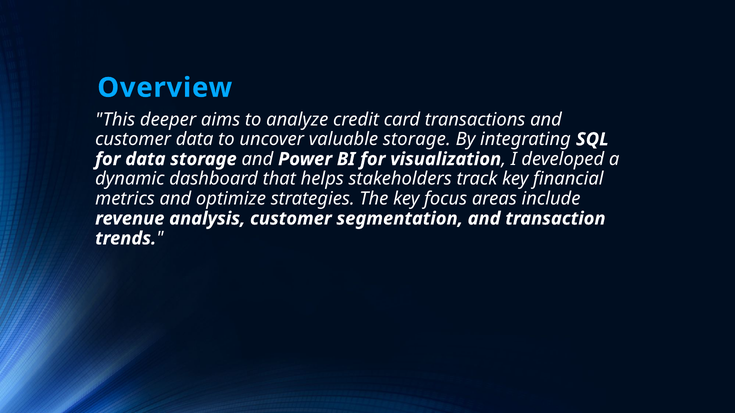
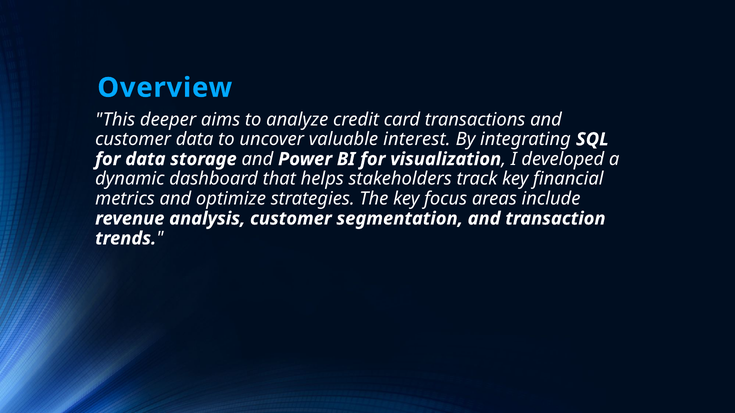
valuable storage: storage -> interest (417, 139)
